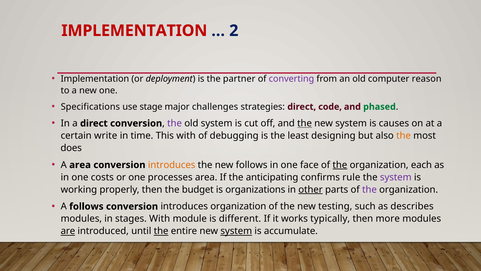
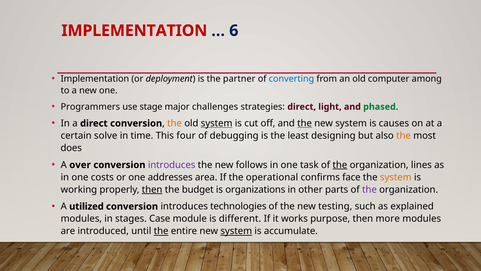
2: 2 -> 6 (234, 31)
converting colour: purple -> blue (291, 79)
reason: reason -> among (427, 79)
Specifications: Specifications -> Programmers (90, 107)
code: code -> light (330, 107)
the colour: purple -> orange (175, 123)
system underline: none -> present (217, 123)
write: write -> solve (106, 136)
This with: with -> four (186, 136)
A area: area -> over (80, 165)
introduces colour: orange -> purple (172, 165)
face: face -> task (309, 165)
each: each -> lines (421, 165)
processes: processes -> addresses (170, 177)
anticipating: anticipating -> operational (272, 177)
rule: rule -> face (351, 177)
system colour: purple -> orange (396, 177)
then underline: none -> present (152, 189)
other underline: present -> none (311, 189)
A follows: follows -> utilized (86, 206)
introduces organization: organization -> technologies (238, 206)
describes: describes -> explained (412, 206)
stages With: With -> Case (160, 218)
typically: typically -> purpose (330, 218)
are underline: present -> none (68, 231)
